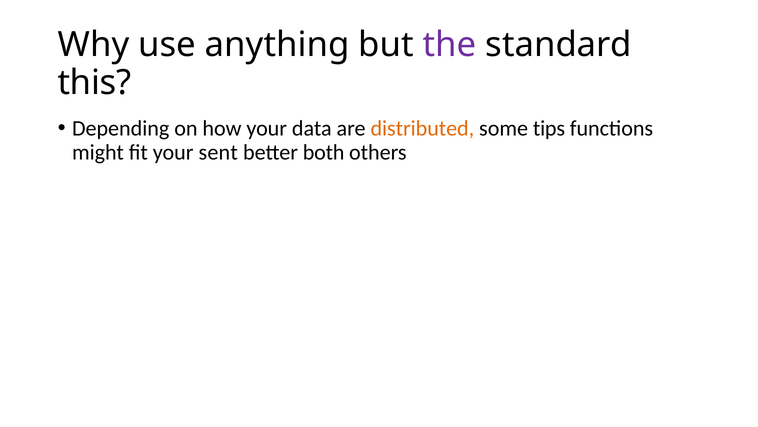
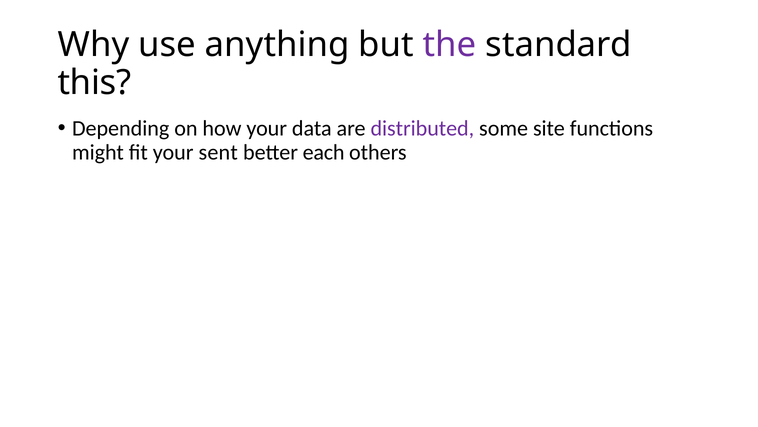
distributed colour: orange -> purple (422, 128)
tips: tips -> site (549, 128)
both: both -> each (324, 152)
